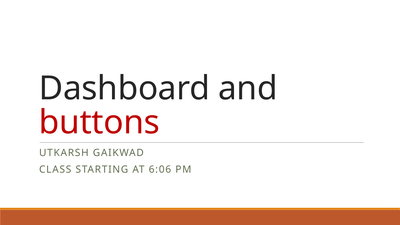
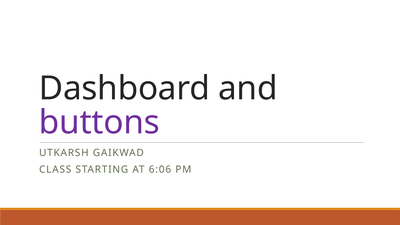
buttons colour: red -> purple (99, 123)
